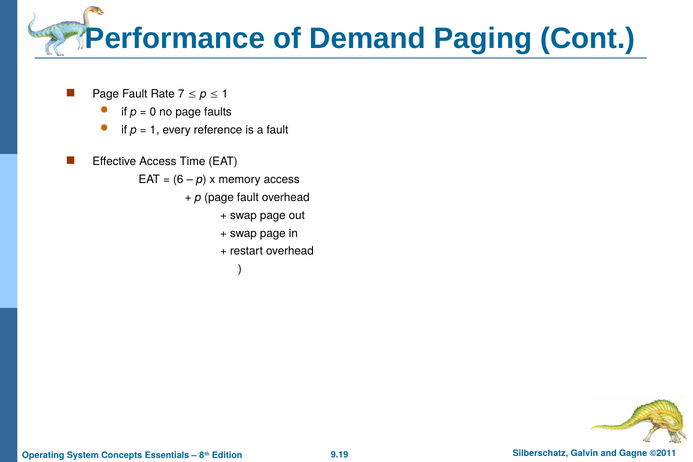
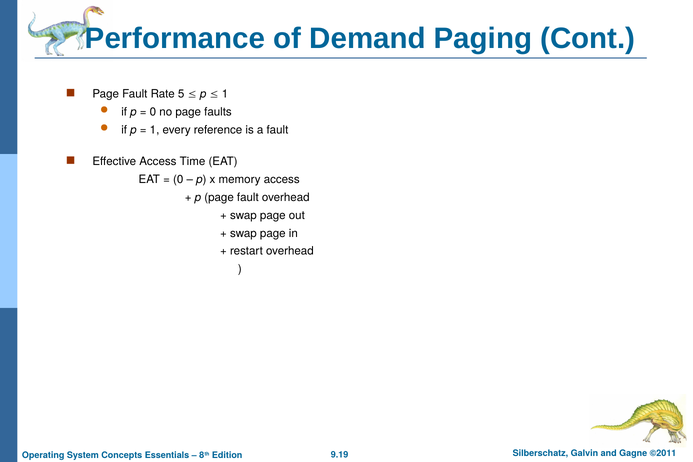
7: 7 -> 5 (181, 94)
6: 6 -> 0 (178, 180)
